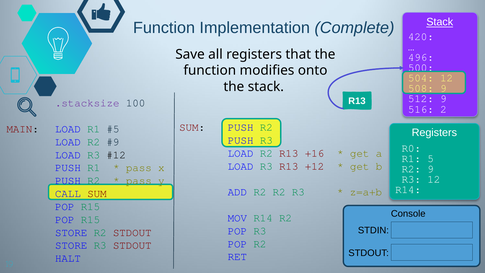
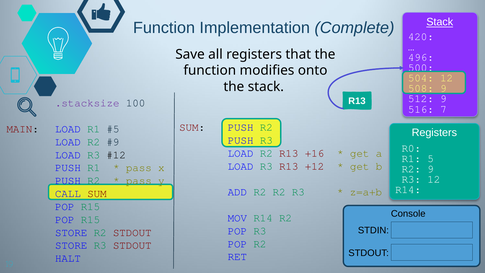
2: 2 -> 7 (443, 109)
